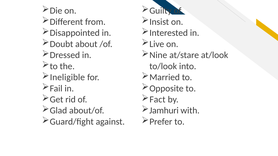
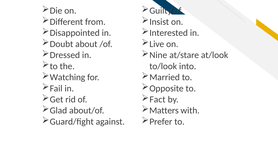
Ineligible: Ineligible -> Watching (67, 77)
Jamhuri: Jamhuri -> Matters (164, 111)
